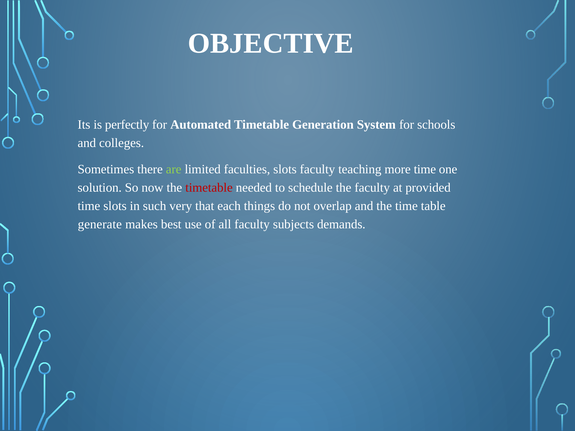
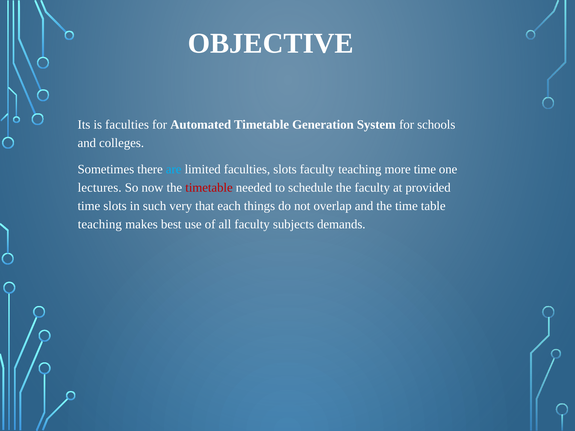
is perfectly: perfectly -> faculties (127, 125)
are colour: light green -> light blue (174, 169)
solution: solution -> lectures (100, 188)
generate: generate -> teaching (100, 224)
